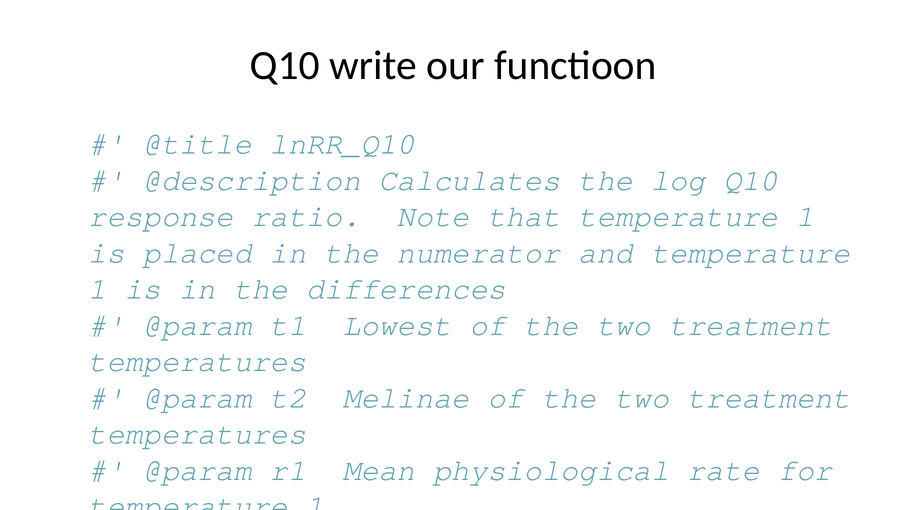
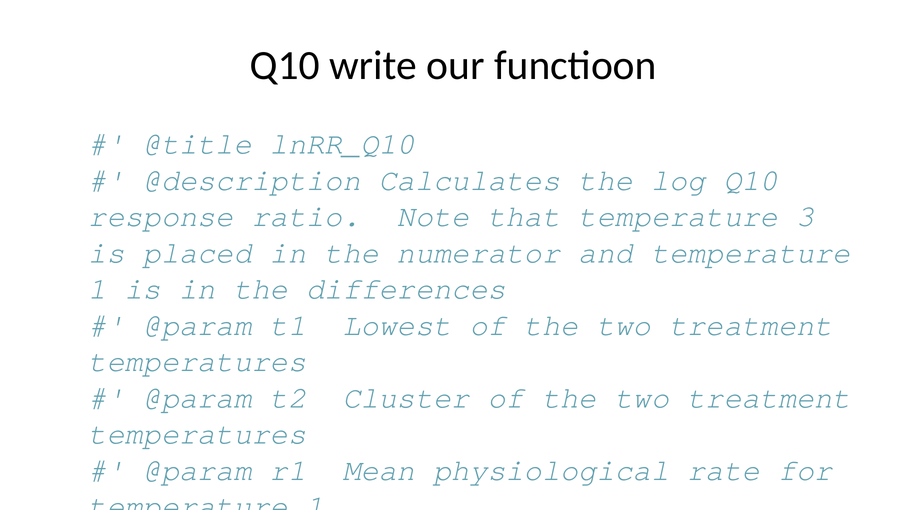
that temperature 1: 1 -> 3 (805, 216)
Melinae: Melinae -> Cluster (406, 398)
